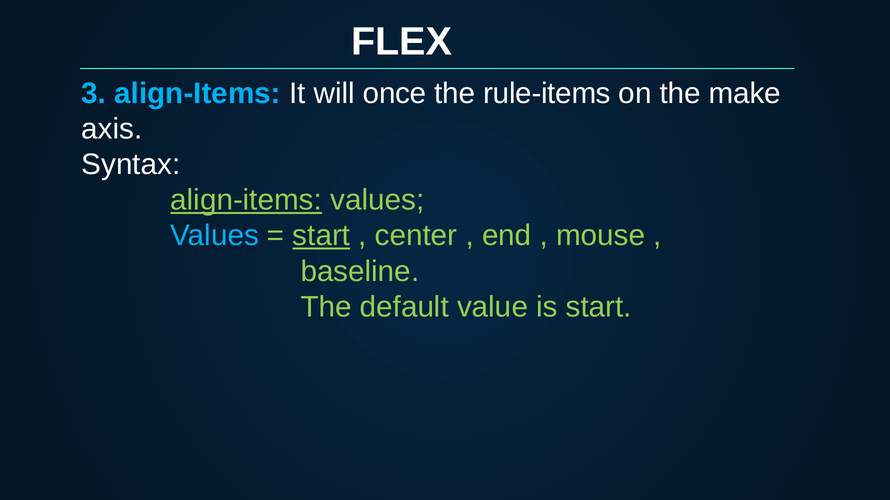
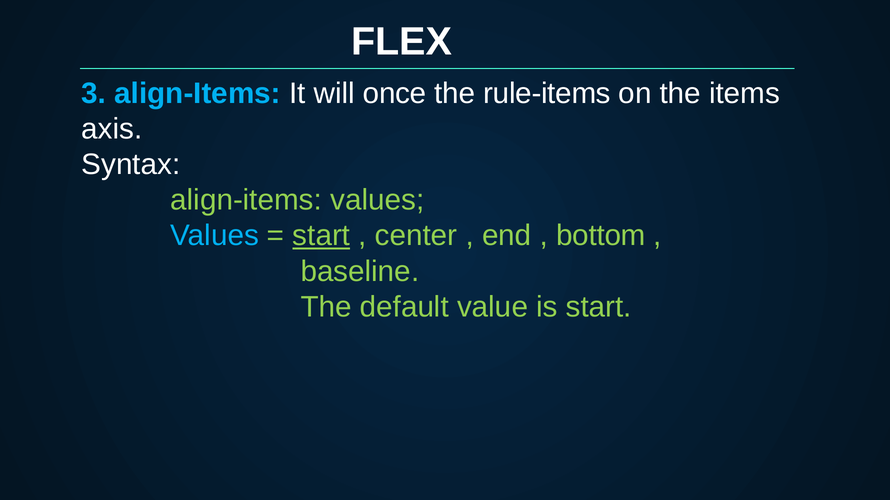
make: make -> items (745, 94)
align-items underline: present -> none (246, 200)
mouse: mouse -> bottom (601, 236)
